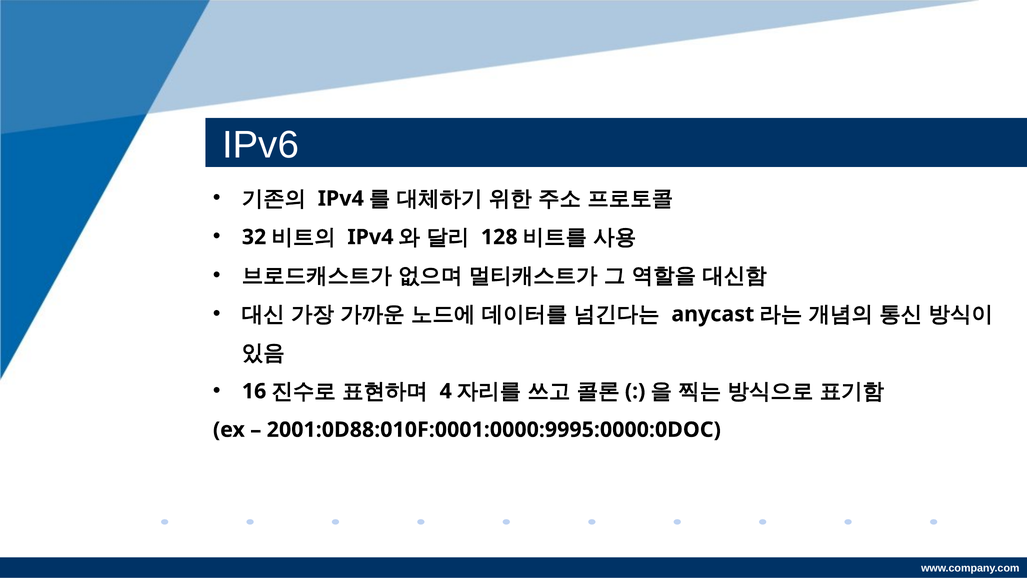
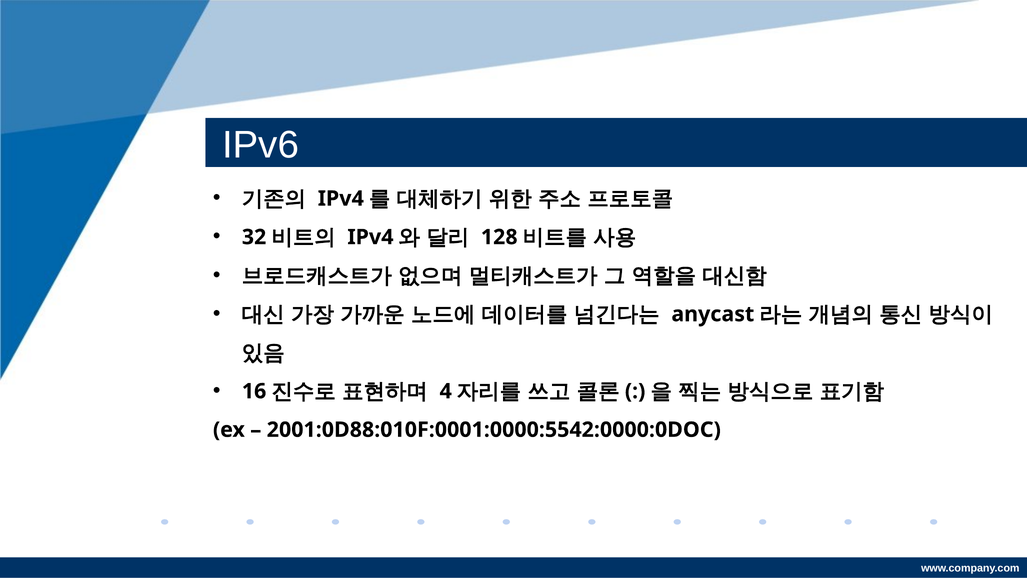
2001:0D88:010F:0001:0000:9995:0000:0DOC: 2001:0D88:010F:0001:0000:9995:0000:0DOC -> 2001:0D88:010F:0001:0000:5542:0000:0DOC (494, 430)
